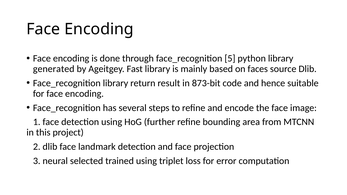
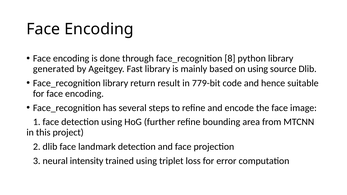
5: 5 -> 8 (230, 58)
on faces: faces -> using (258, 69)
873-bit: 873-bit -> 779-bit (206, 83)
selected: selected -> intensity (87, 161)
